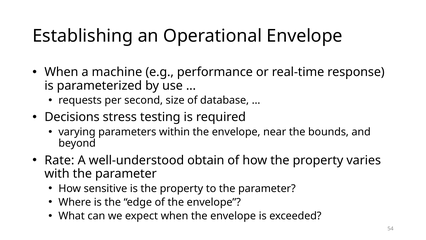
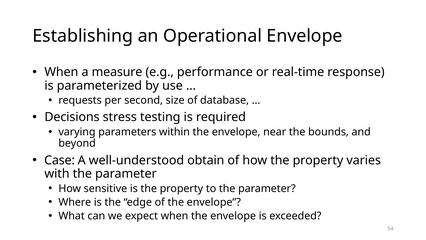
machine: machine -> measure (117, 72)
Rate: Rate -> Case (60, 160)
